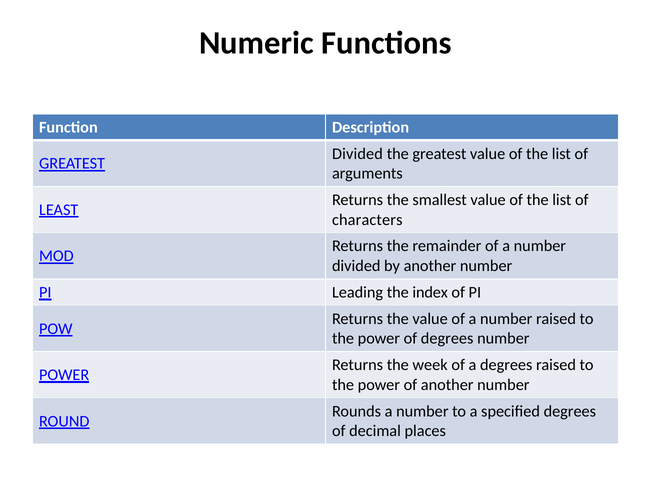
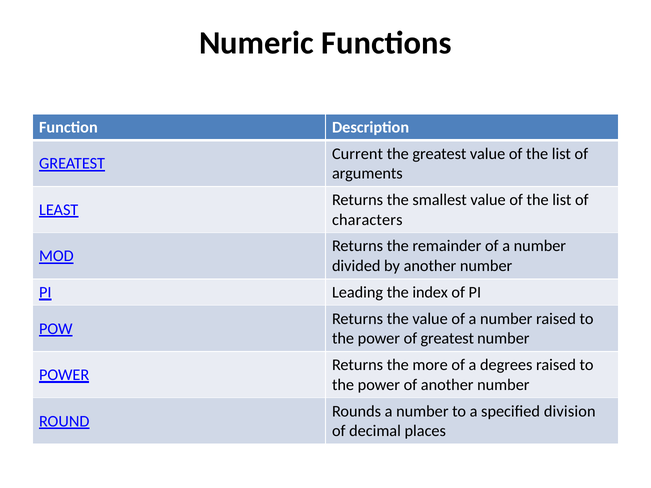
Divided: Divided -> Current (357, 154)
of degrees: degrees -> greatest (447, 339)
week: week -> more (430, 365)
specified degrees: degrees -> division (570, 411)
